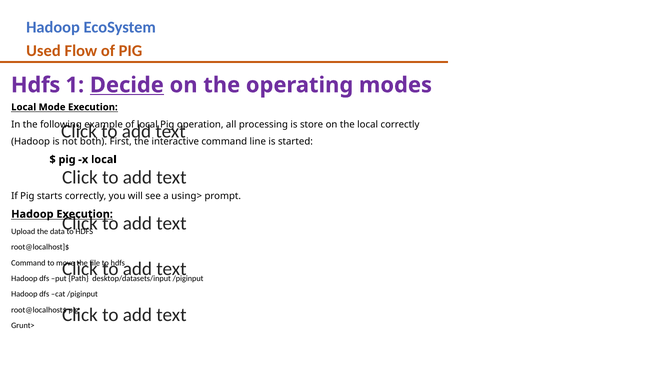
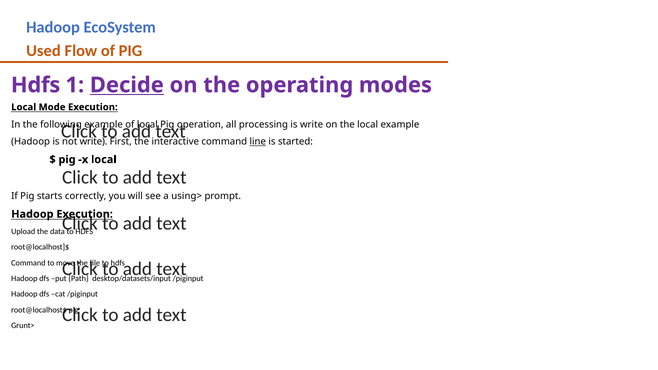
is store: store -> write (312, 124)
local correctly: correctly -> example (400, 124)
both: both -> write (94, 142)
line underline: none -> present (258, 142)
